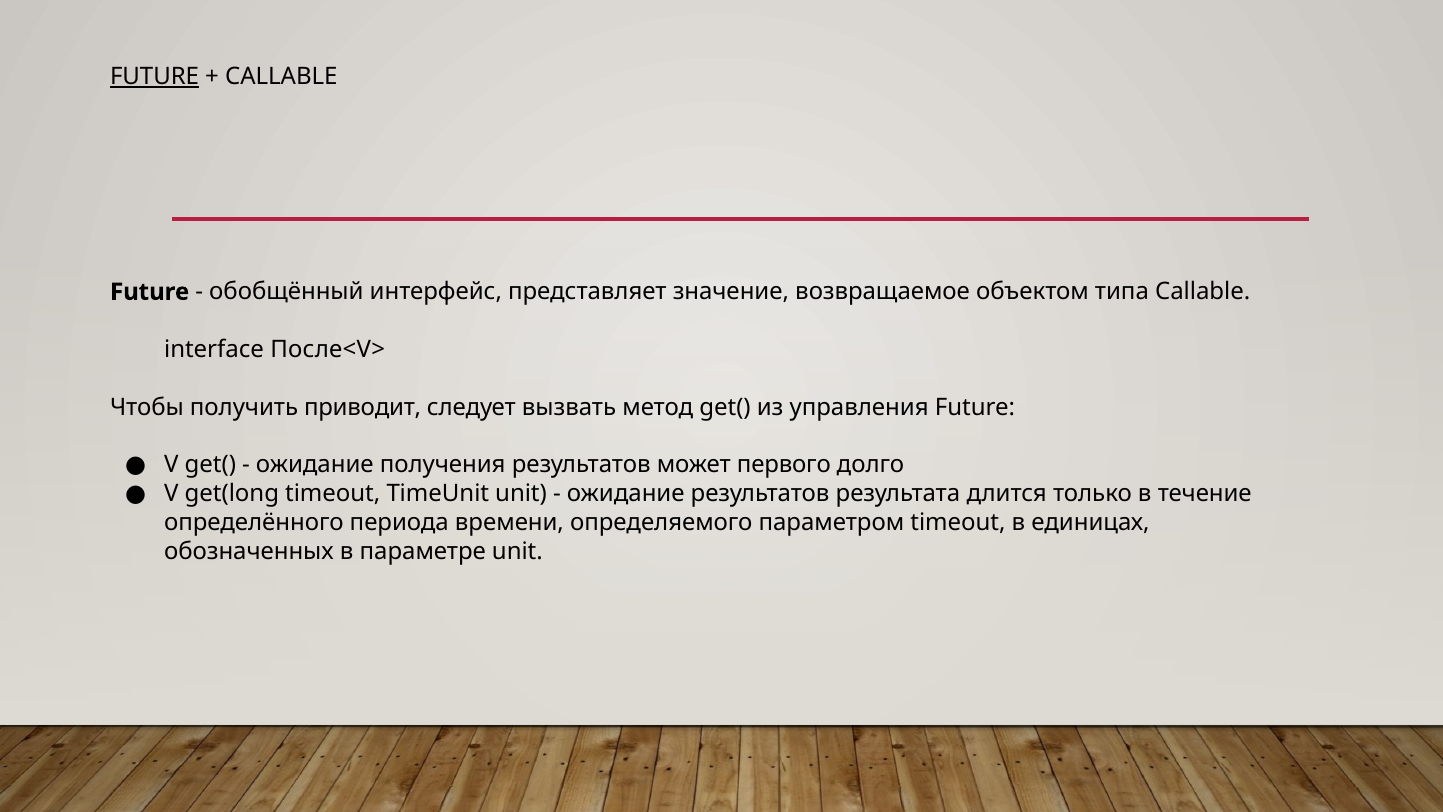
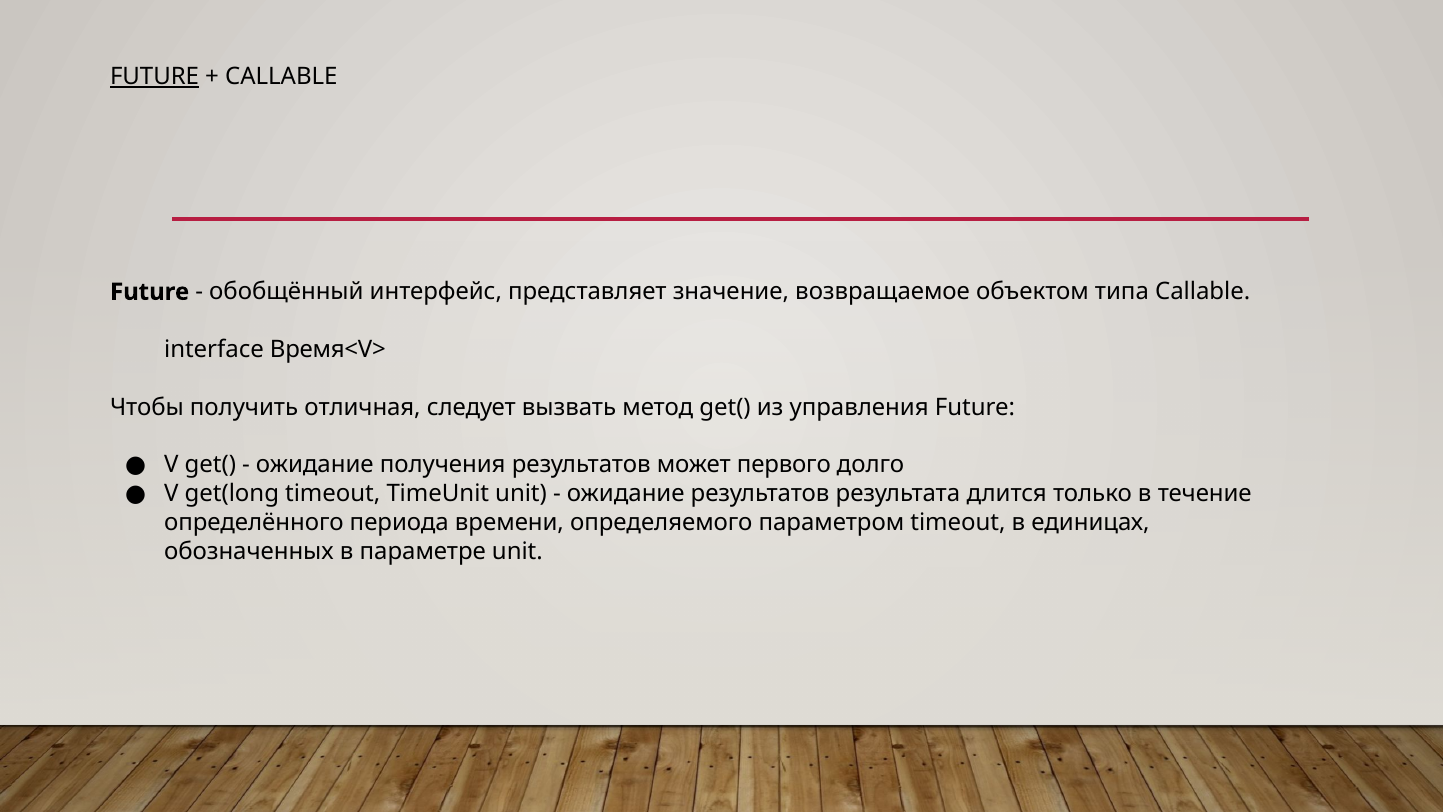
После<V>: После<V> -> Время<V> (328, 349)
приводит: приводит -> отличная (363, 407)
